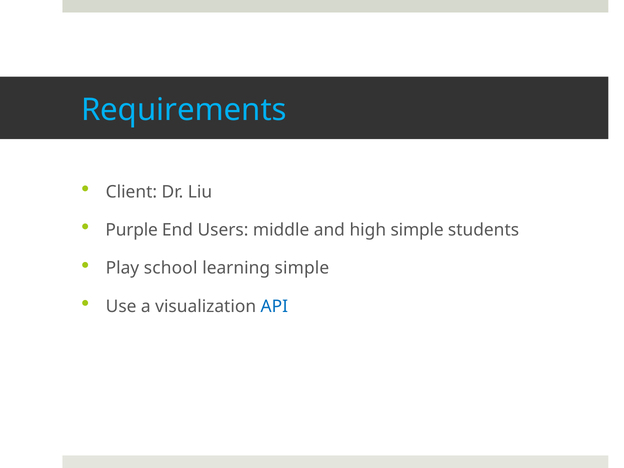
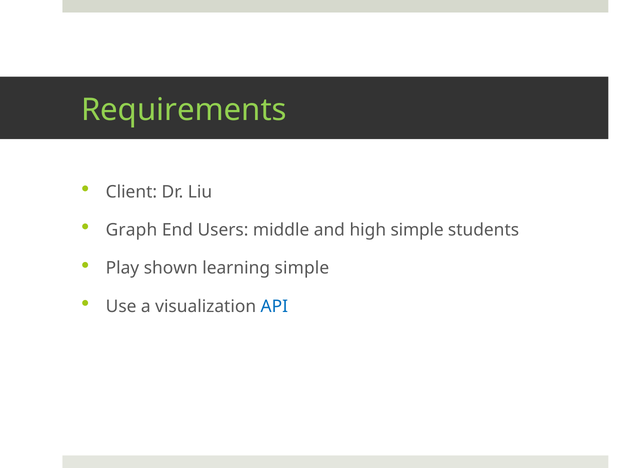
Requirements colour: light blue -> light green (184, 110)
Purple: Purple -> Graph (131, 230)
school: school -> shown (171, 268)
